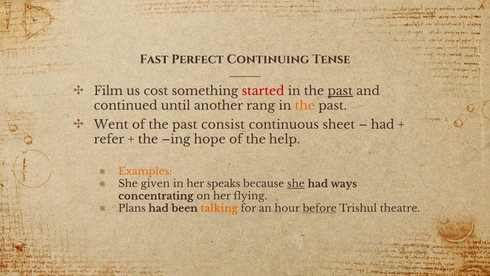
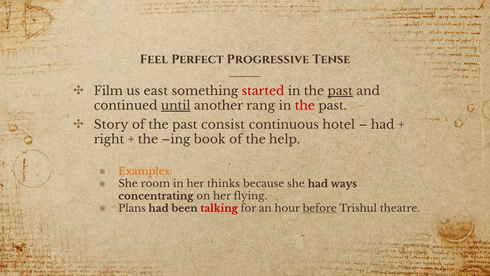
Fast: Fast -> Feel (154, 59)
Continuing: Continuing -> Progressive (268, 59)
cost: cost -> east (156, 91)
until underline: none -> present (176, 106)
the colour: orange -> red (305, 106)
Went: Went -> Story (111, 125)
sheet: sheet -> hotel (339, 125)
refer: refer -> right (109, 139)
hope: hope -> book (210, 139)
given: given -> room (155, 184)
speaks: speaks -> thinks (224, 184)
she underline: present -> none (296, 184)
talking colour: orange -> red (219, 208)
